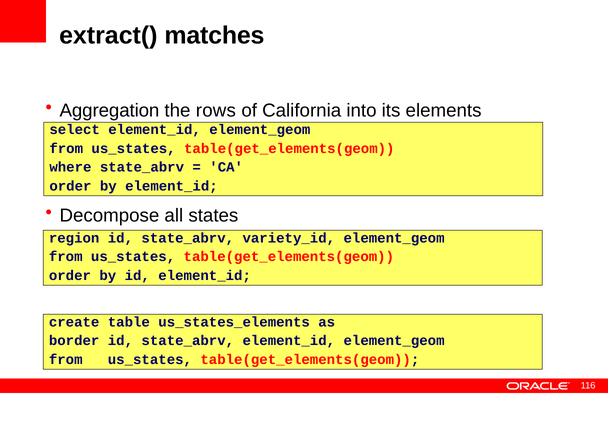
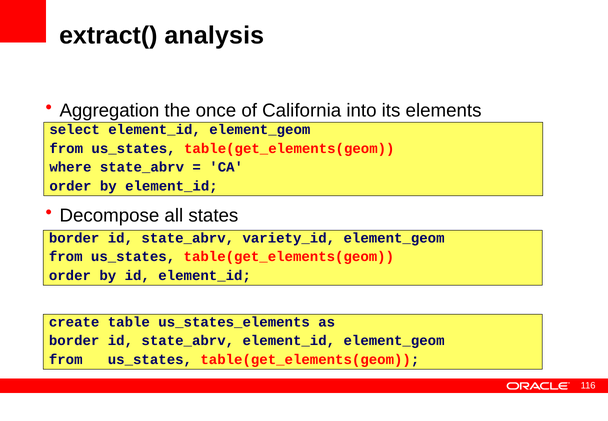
matches: matches -> analysis (214, 35)
rows: rows -> once (216, 111)
region: region -> border (74, 238)
